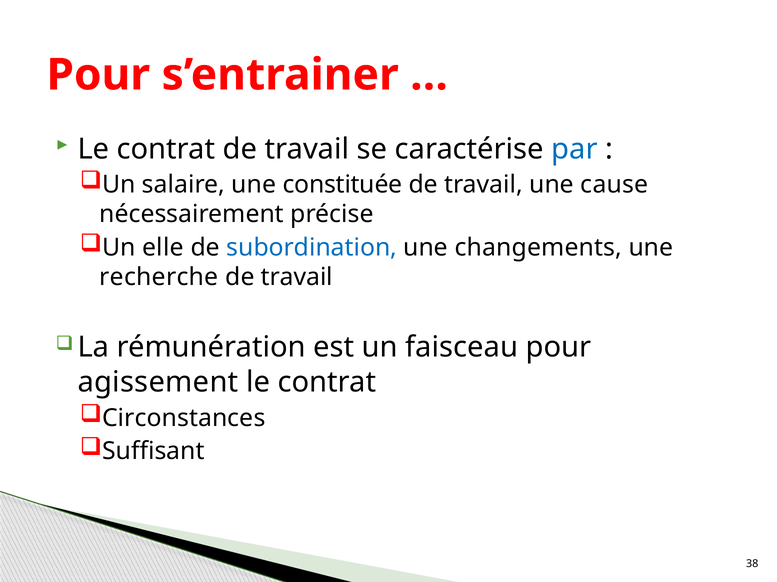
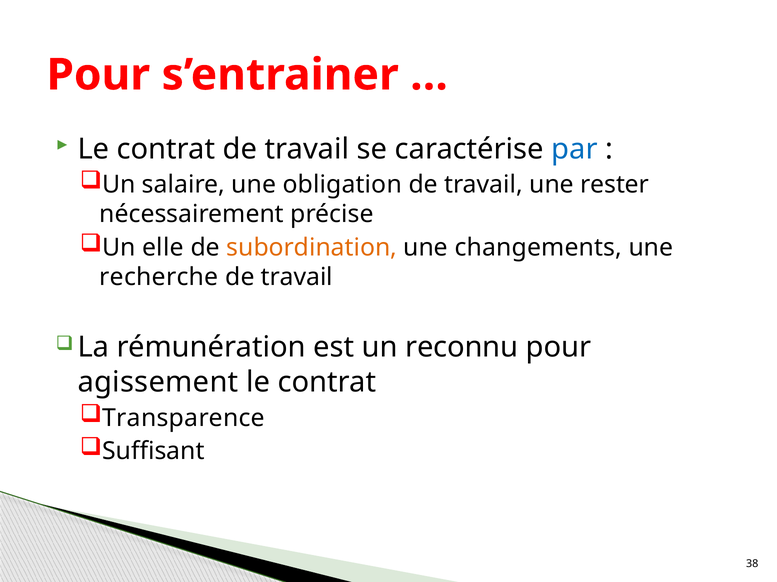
constituée: constituée -> obligation (342, 185)
cause: cause -> rester (615, 185)
subordination colour: blue -> orange (312, 248)
faisceau: faisceau -> reconnu (462, 348)
Circonstances: Circonstances -> Transparence (184, 418)
